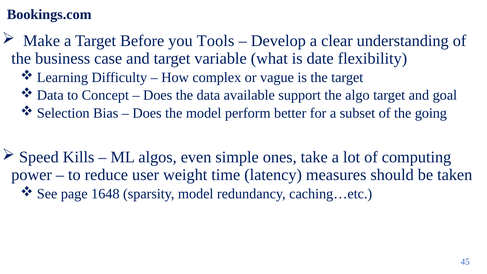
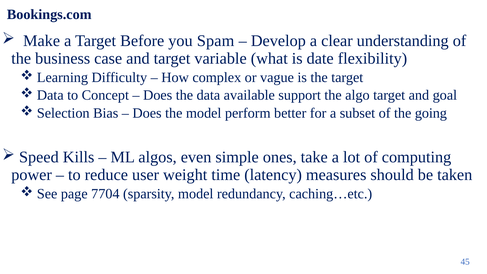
Tools: Tools -> Spam (216, 41)
1648: 1648 -> 7704 (105, 194)
